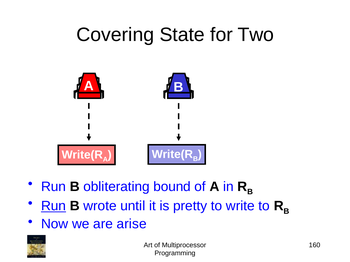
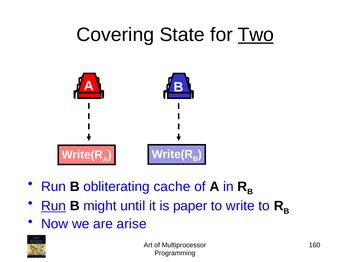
Two underline: none -> present (256, 35)
bound: bound -> cache (172, 187)
wrote: wrote -> might (100, 206)
pretty: pretty -> paper (190, 206)
